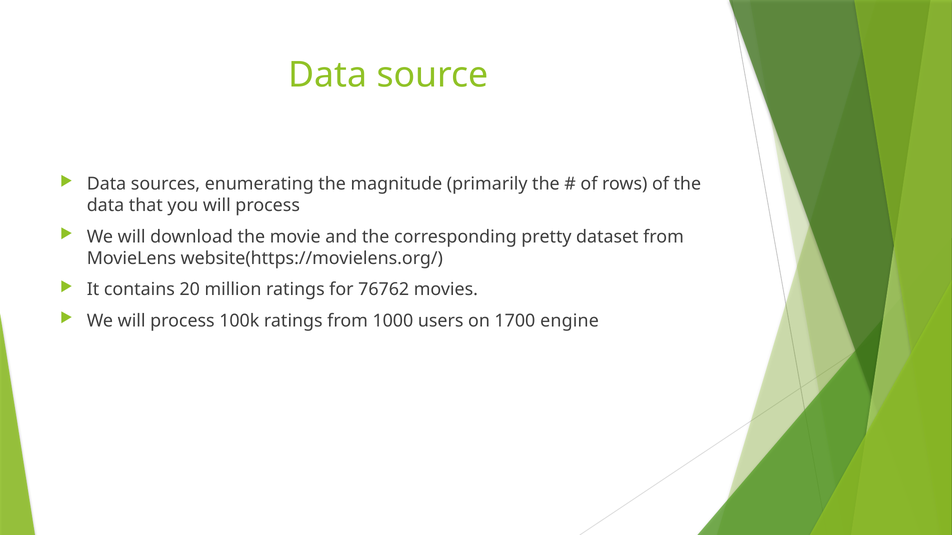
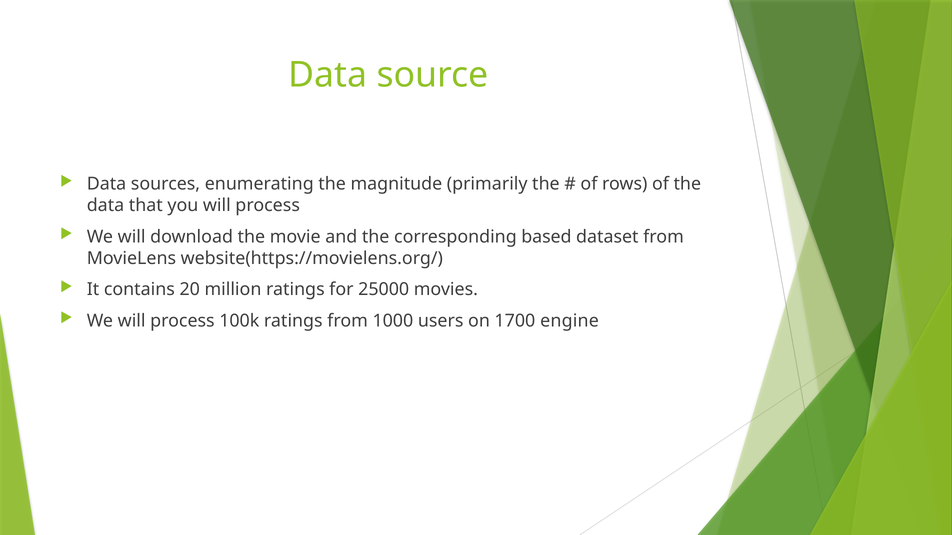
pretty: pretty -> based (546, 237)
76762: 76762 -> 25000 (384, 290)
